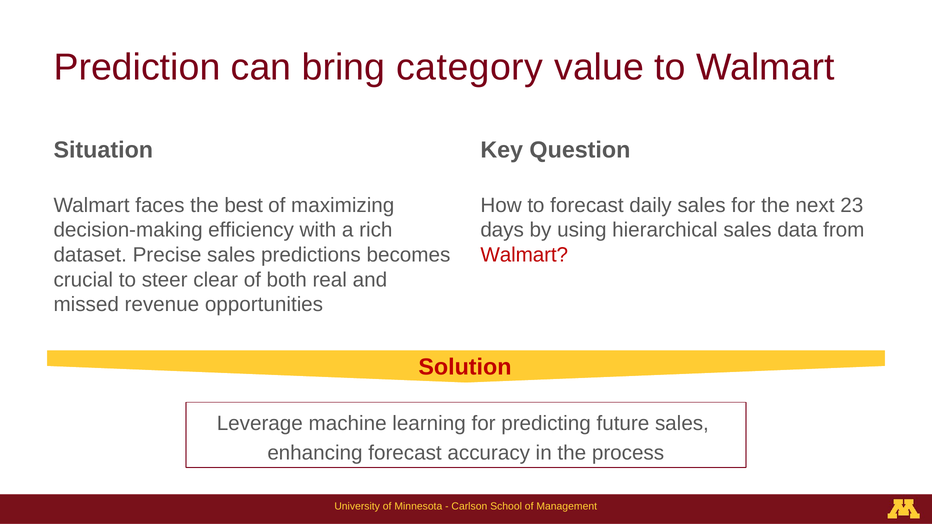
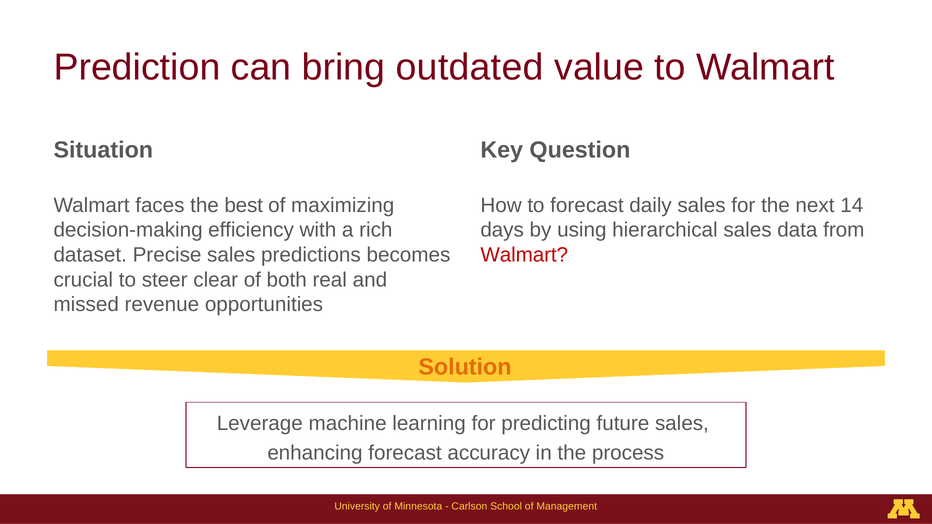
category: category -> outdated (470, 67)
23: 23 -> 14 (852, 205)
Solution colour: red -> orange (465, 367)
